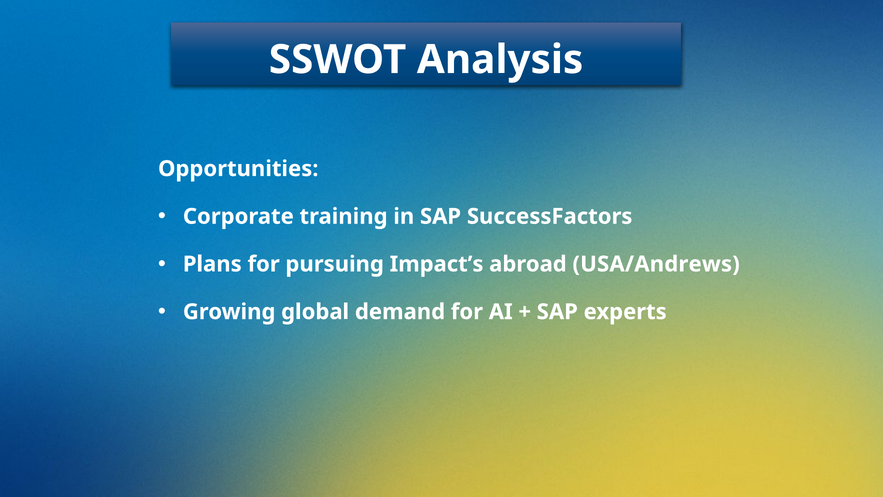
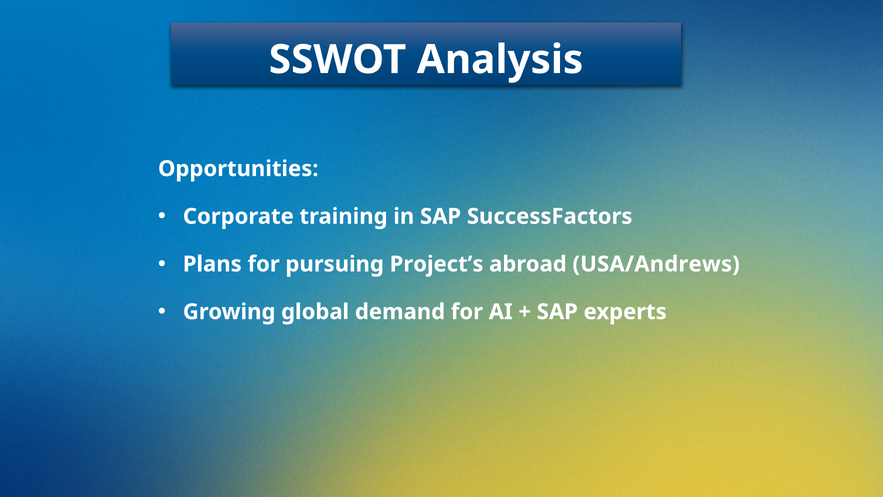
Impact’s: Impact’s -> Project’s (437, 264)
